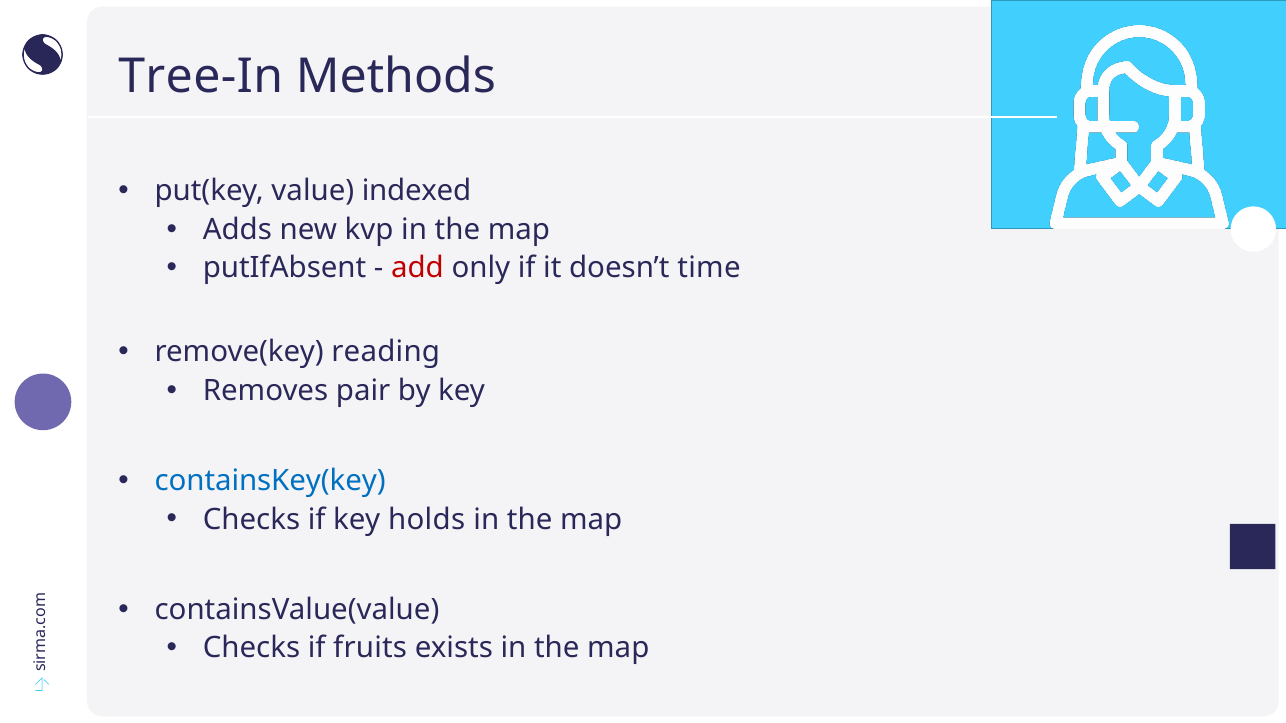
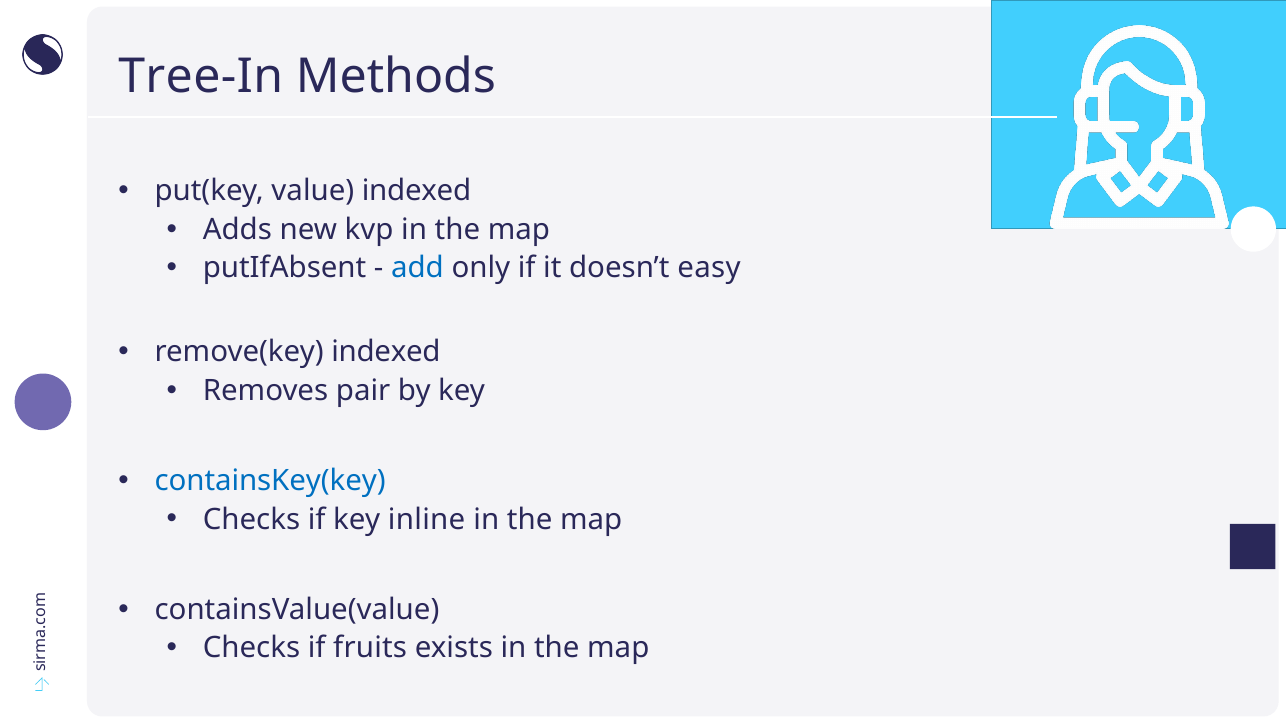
add colour: red -> blue (417, 268)
time: time -> easy (709, 268)
remove(key reading: reading -> indexed (386, 352)
holds: holds -> inline (427, 520)
